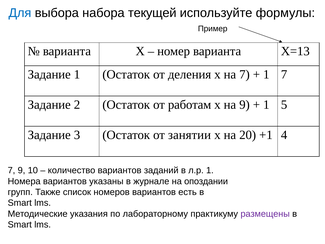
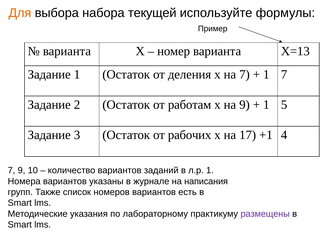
Для colour: blue -> orange (20, 13)
занятии: занятии -> рабочих (190, 135)
20: 20 -> 17 (248, 135)
опоздании: опоздании -> написания (206, 181)
